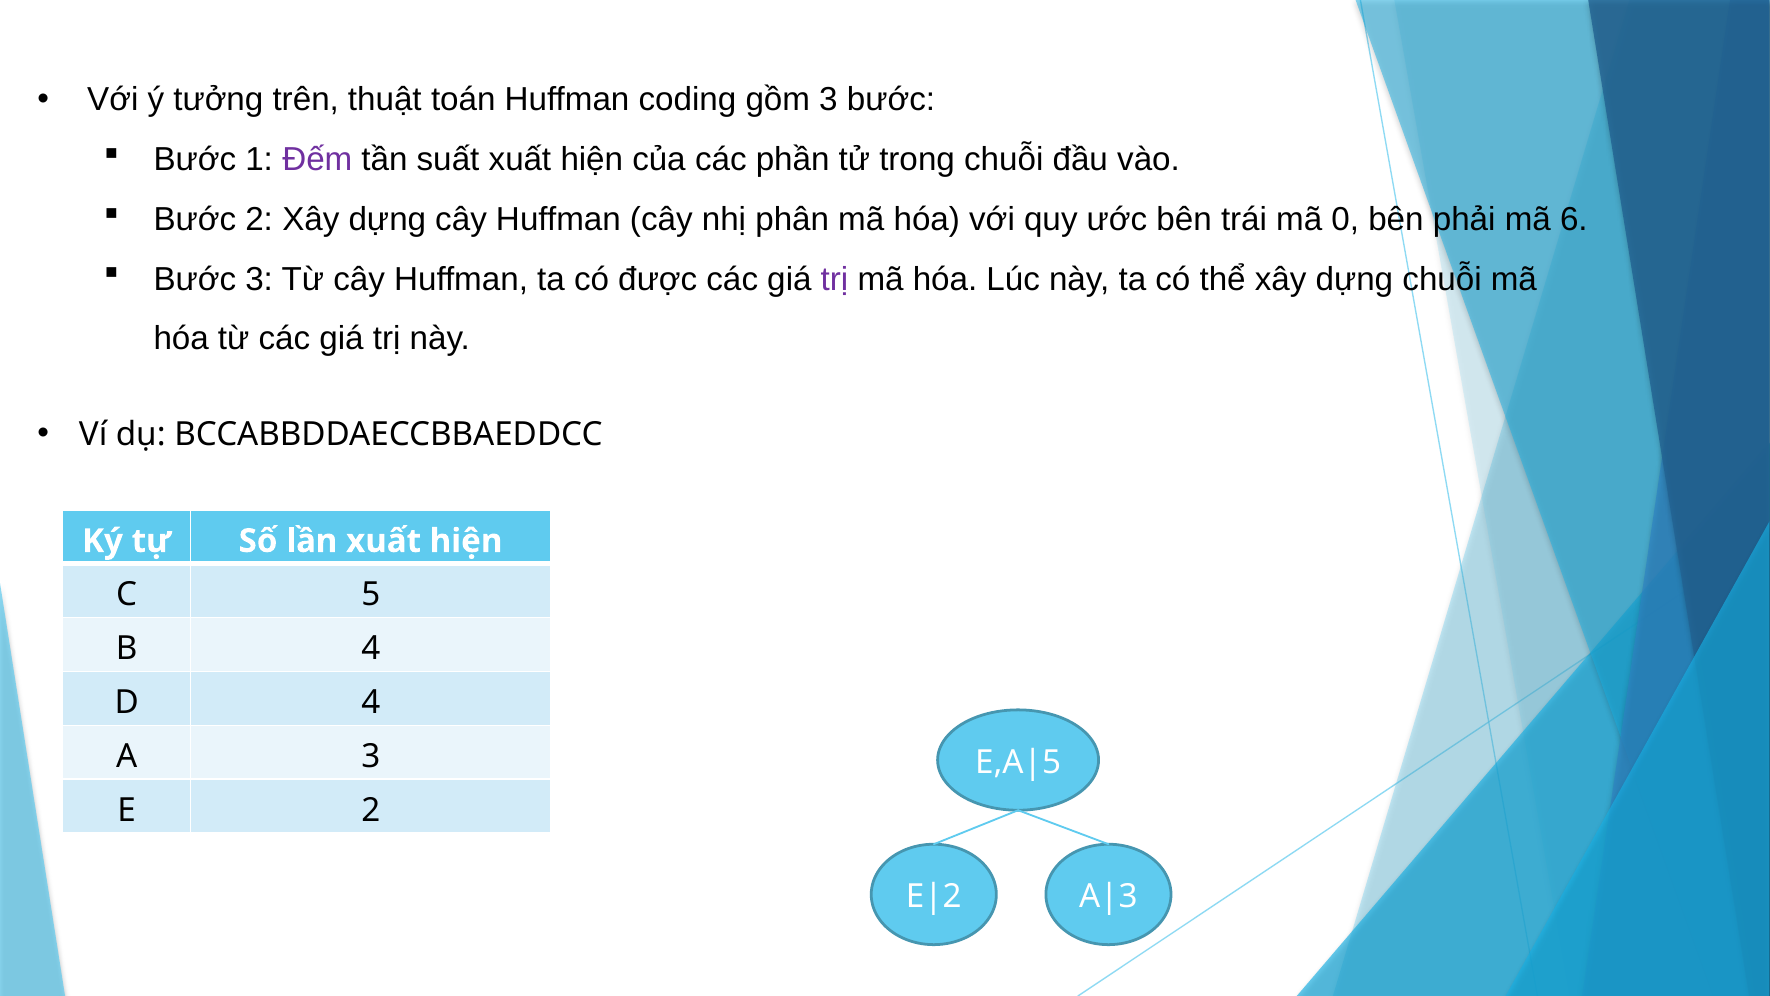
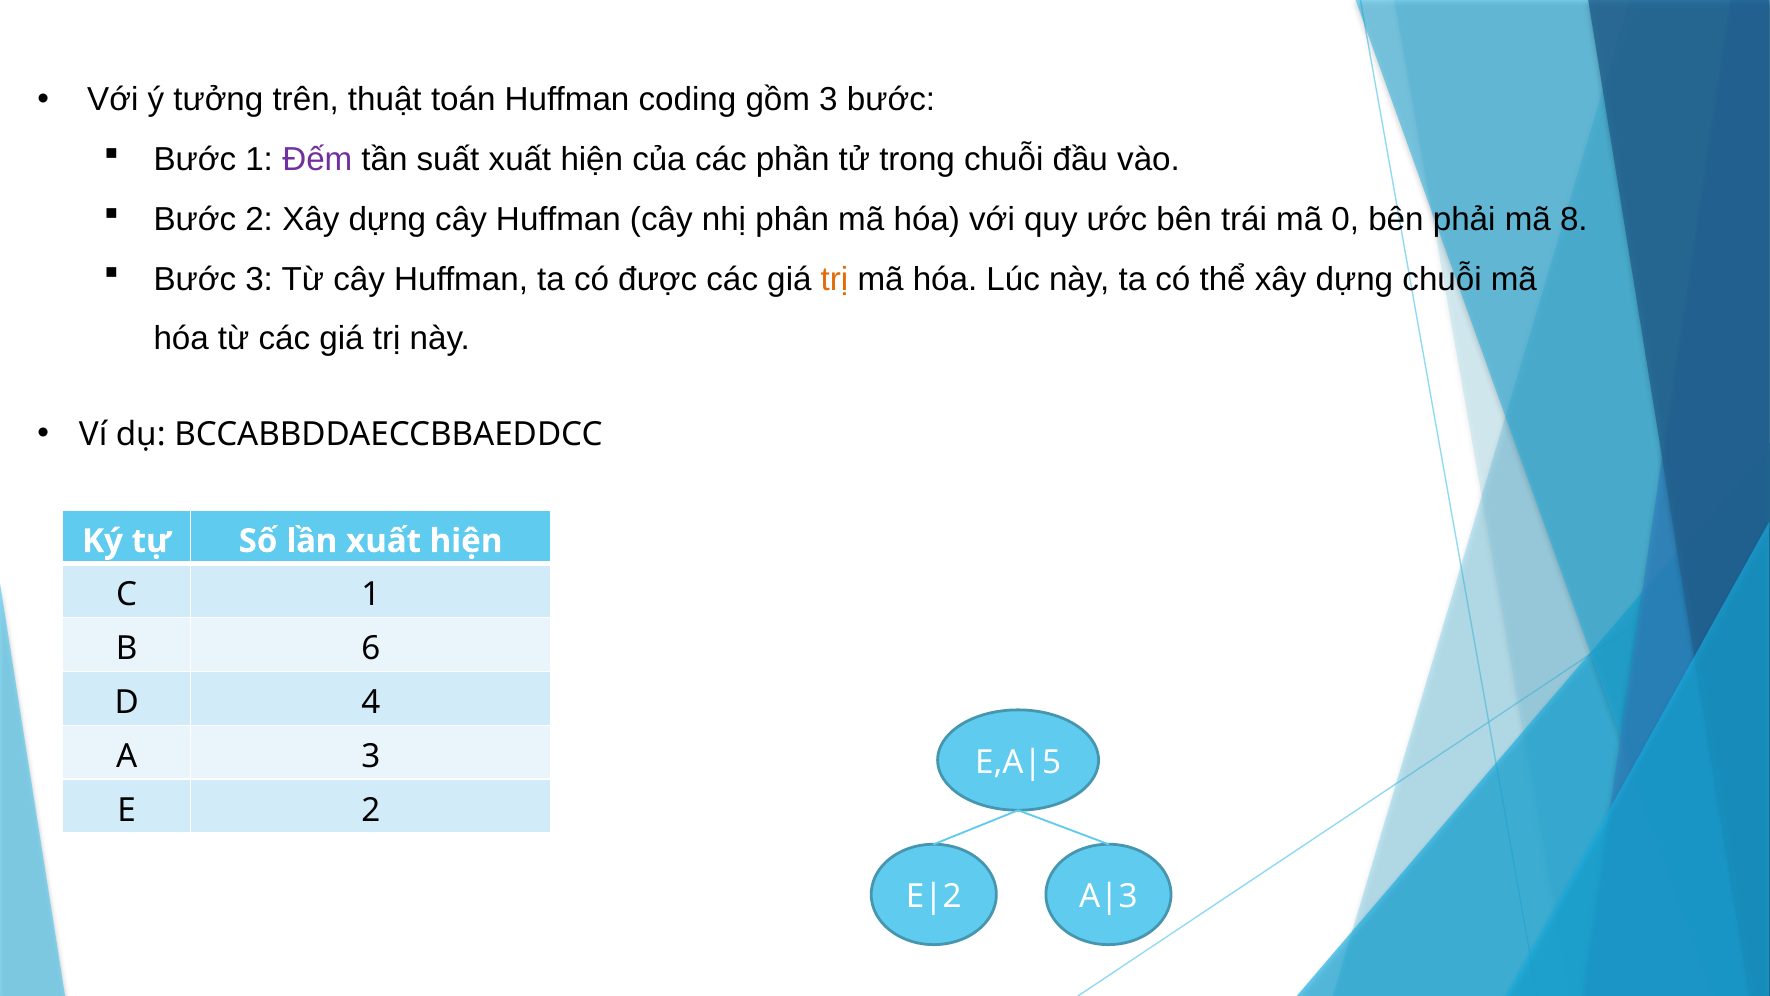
6: 6 -> 8 (1574, 219)
trị colour: purple -> orange (834, 279)
C 5: 5 -> 1 (371, 595)
B 4: 4 -> 6 (371, 649)
